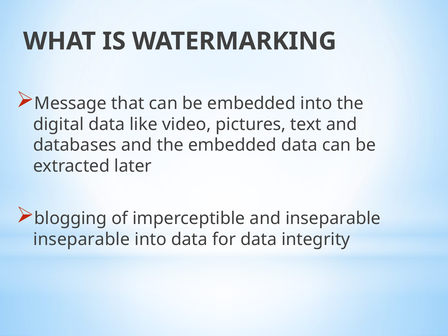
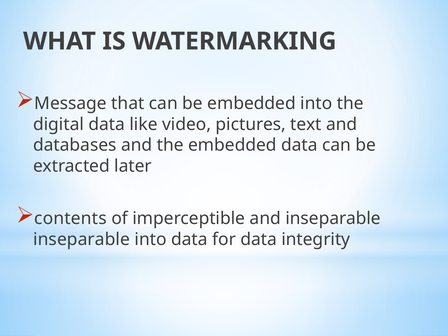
blogging: blogging -> contents (71, 219)
